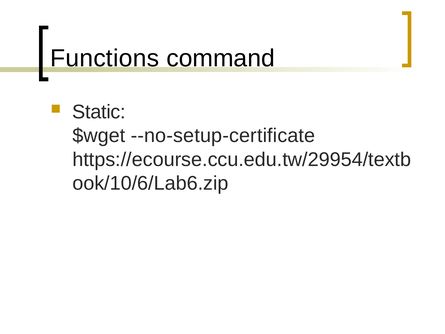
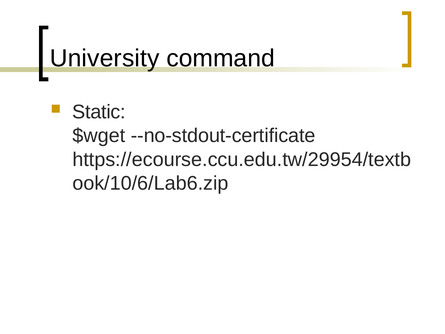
Functions: Functions -> University (105, 58)
--no-setup-certificate: --no-setup-certificate -> --no-stdout-certificate (223, 136)
